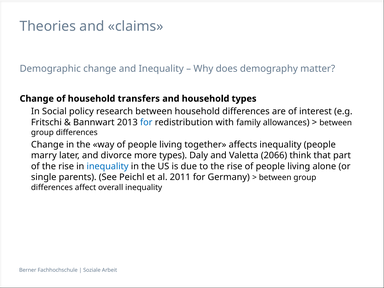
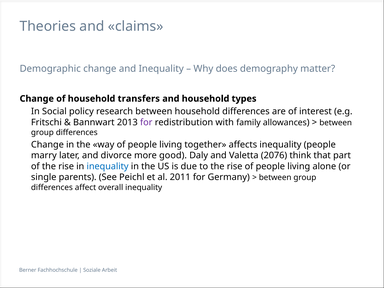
for colour: blue -> purple (146, 122)
more types: types -> good (173, 155)
2066: 2066 -> 2076 (274, 155)
